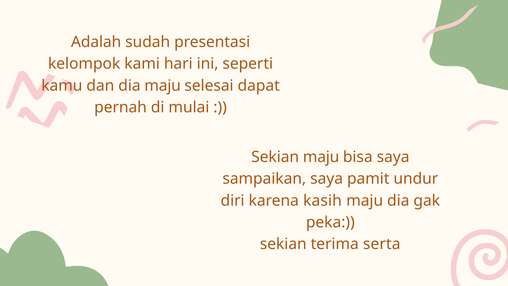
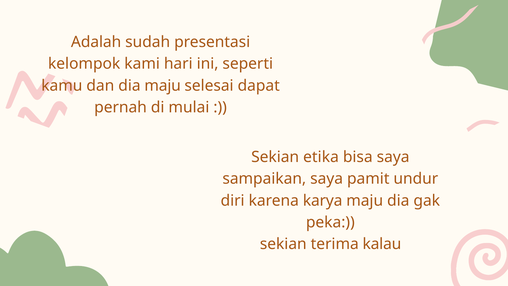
Sekian maju: maju -> etika (321, 157)
kasih: kasih -> karya (323, 200)
serta: serta -> kalau (382, 244)
